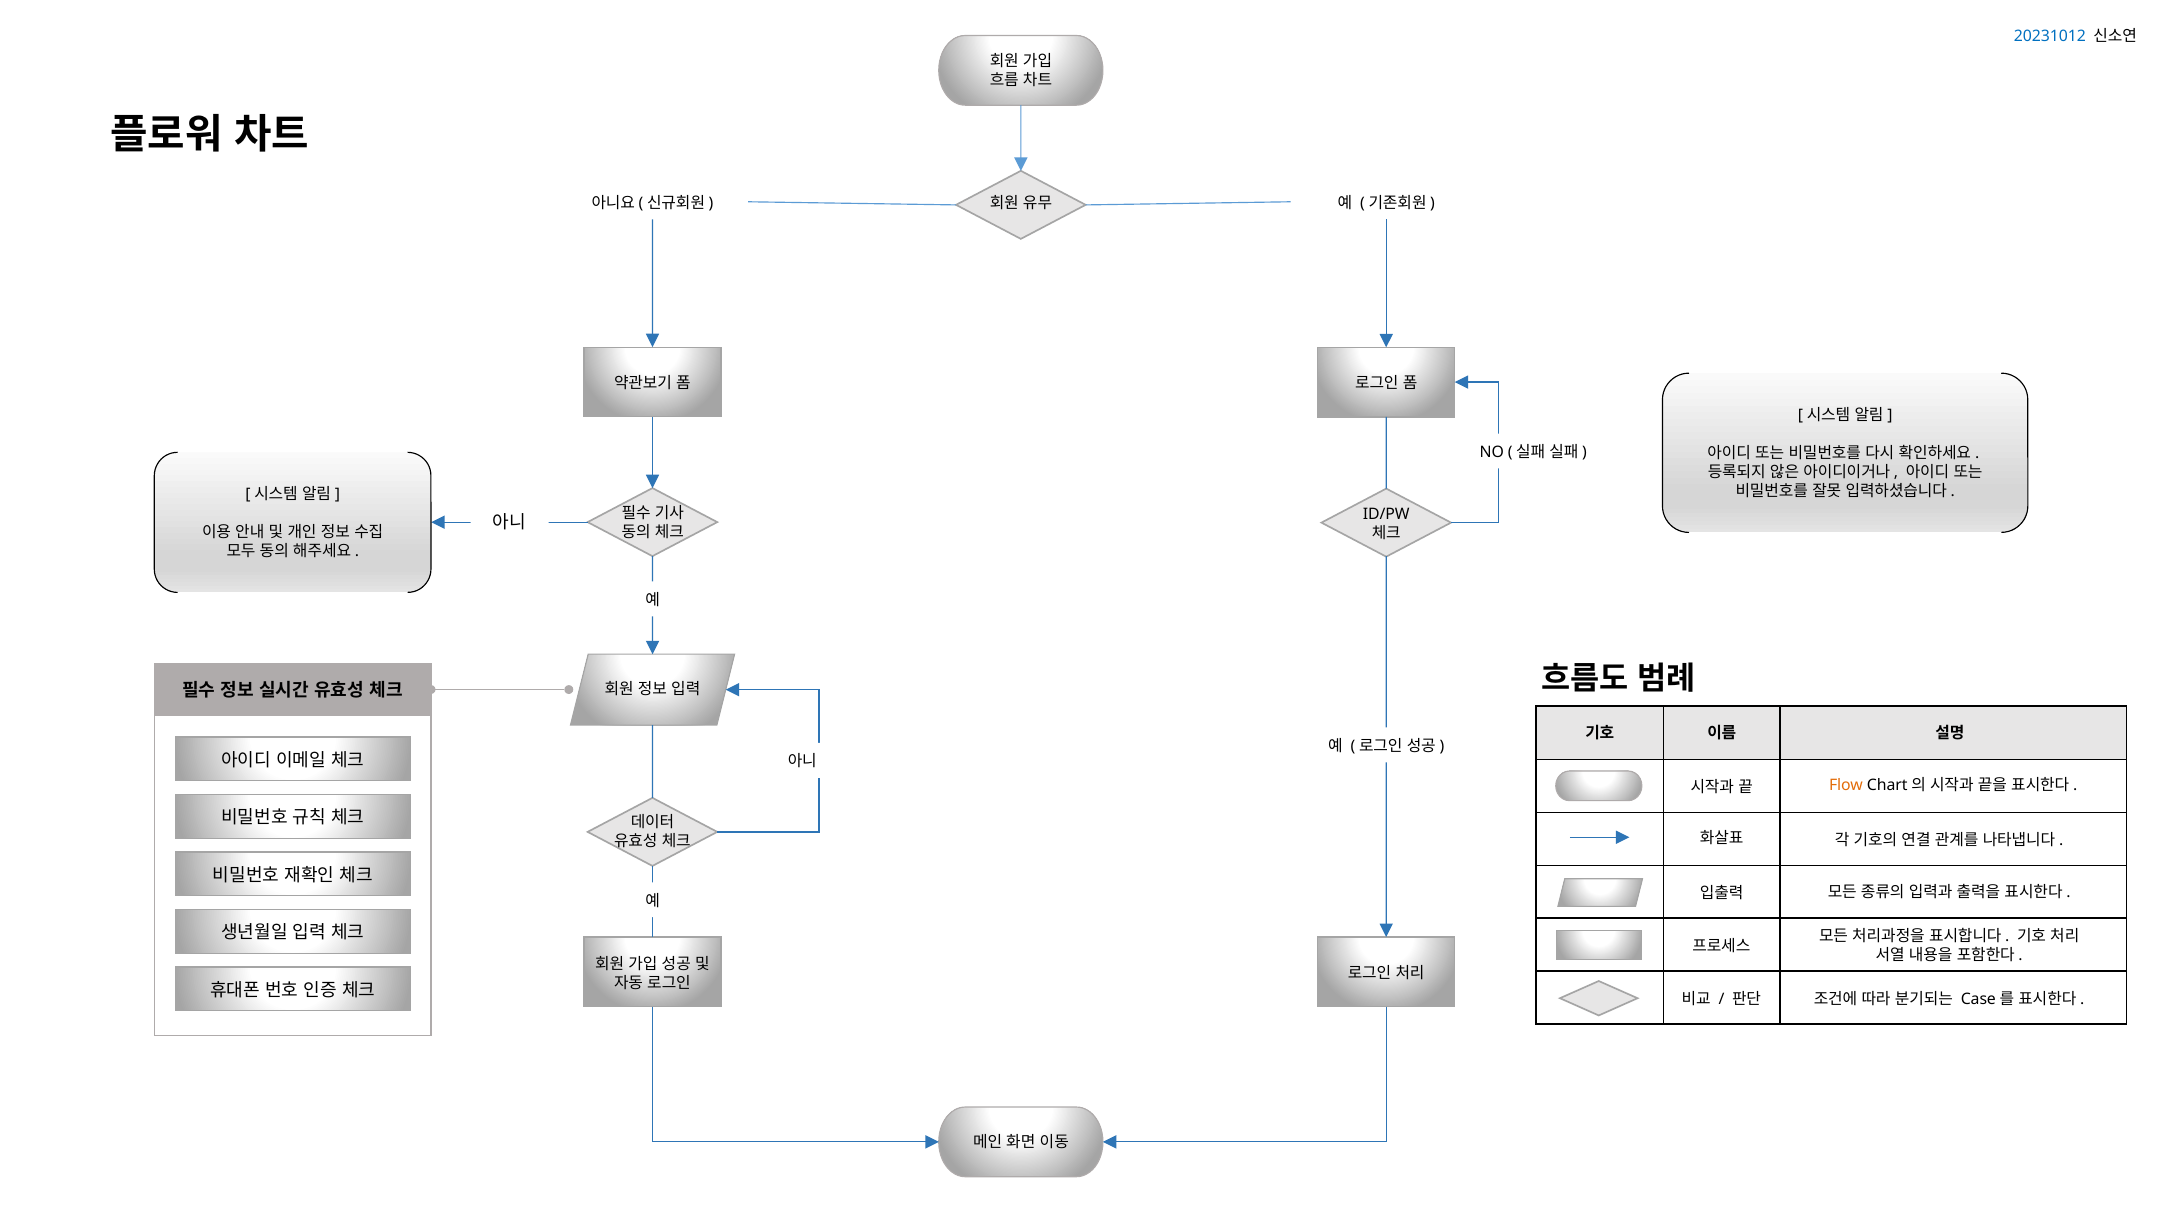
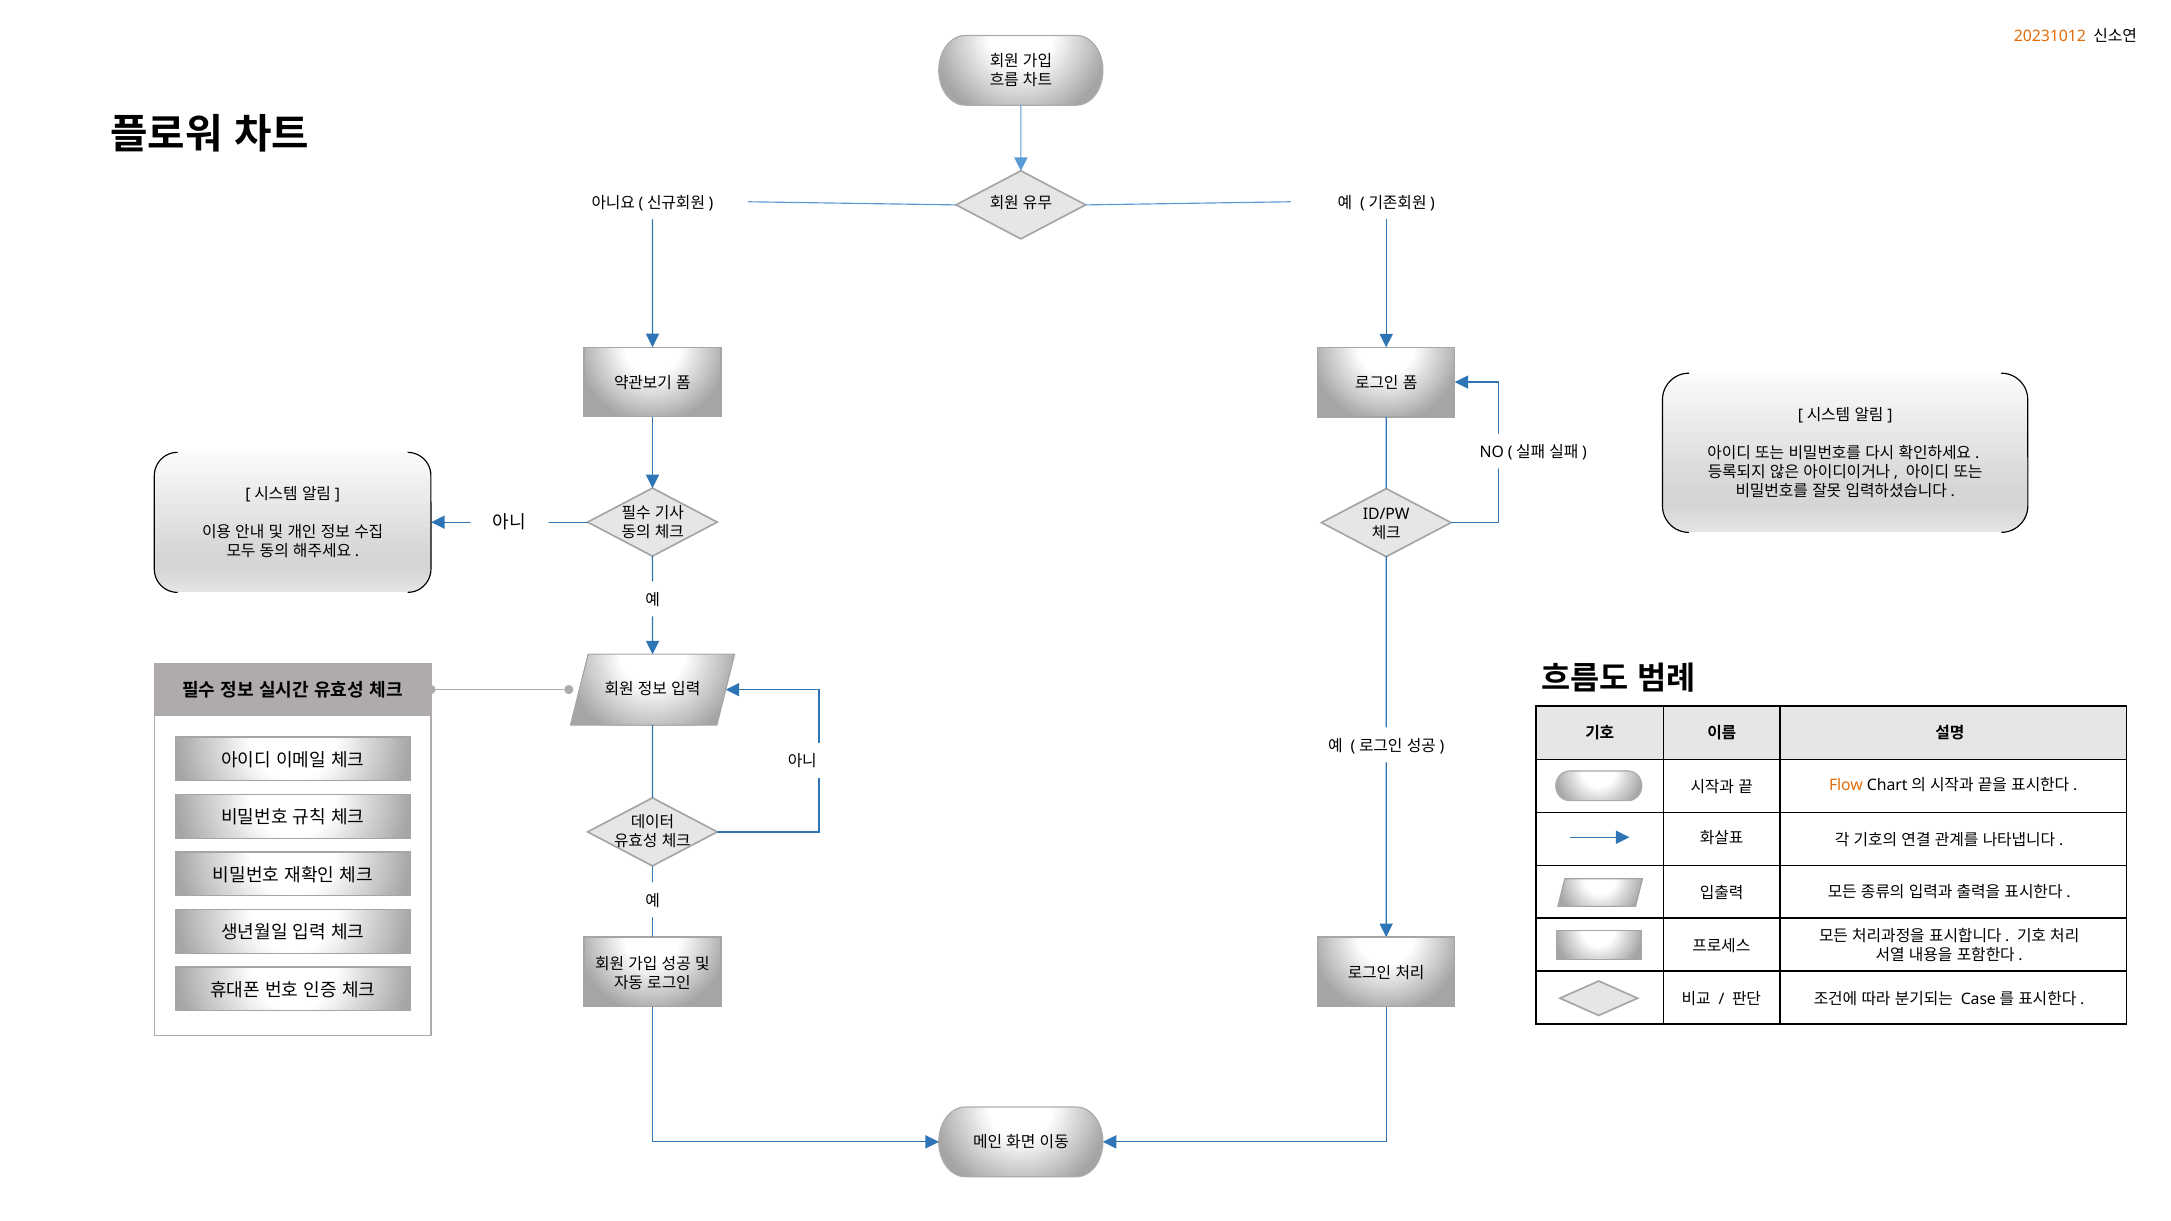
20231012 colour: blue -> orange (2050, 36)
